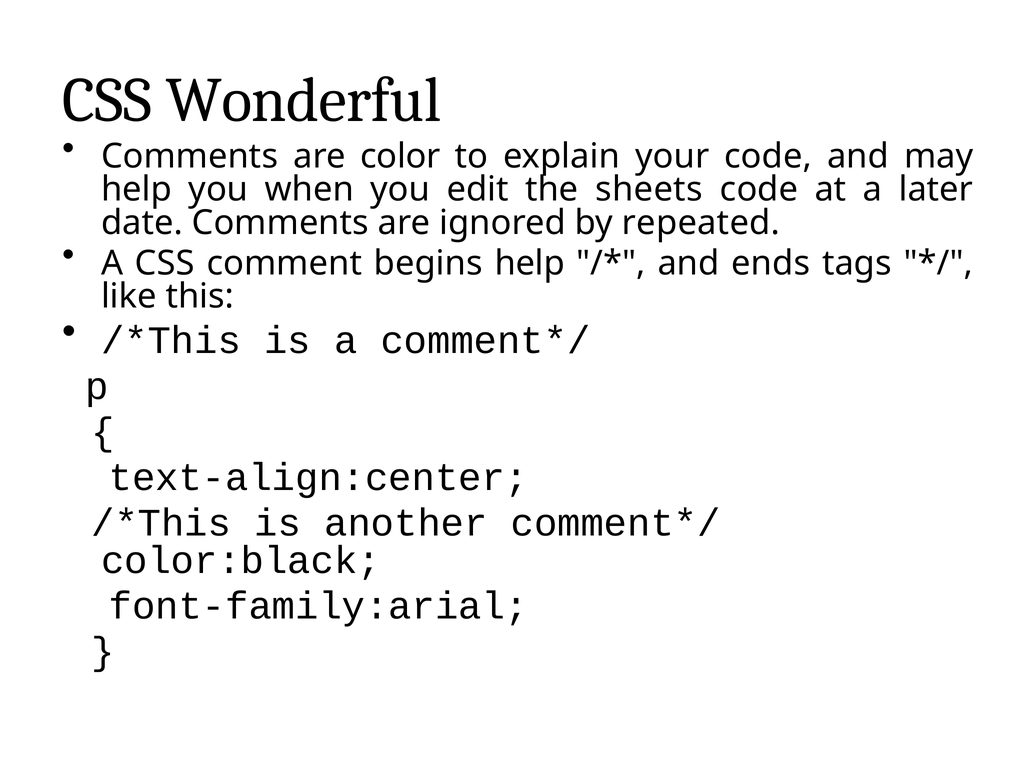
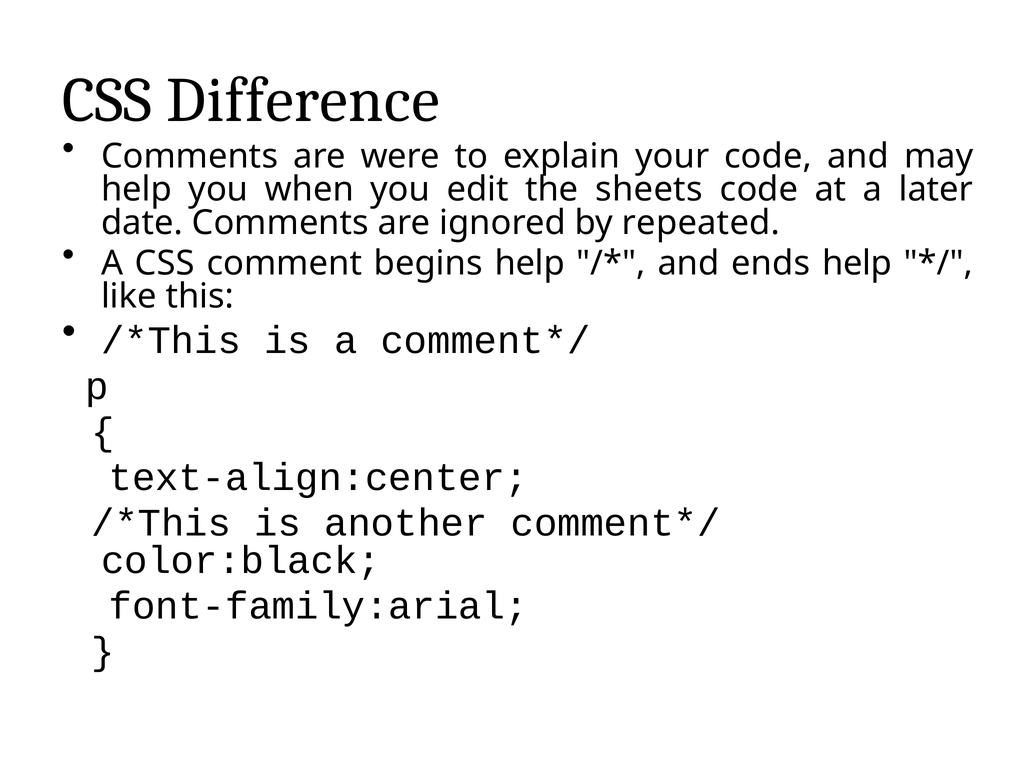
Wonderful: Wonderful -> Difference (303, 100)
color: color -> were (400, 156)
ends tags: tags -> help (857, 263)
